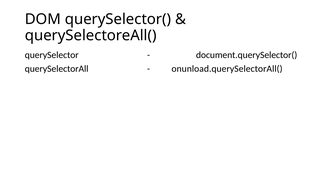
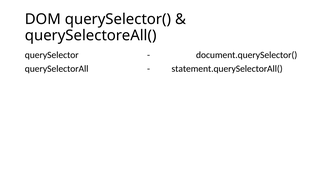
onunload.querySelectorAll(: onunload.querySelectorAll( -> statement.querySelectorAll( (227, 69)
